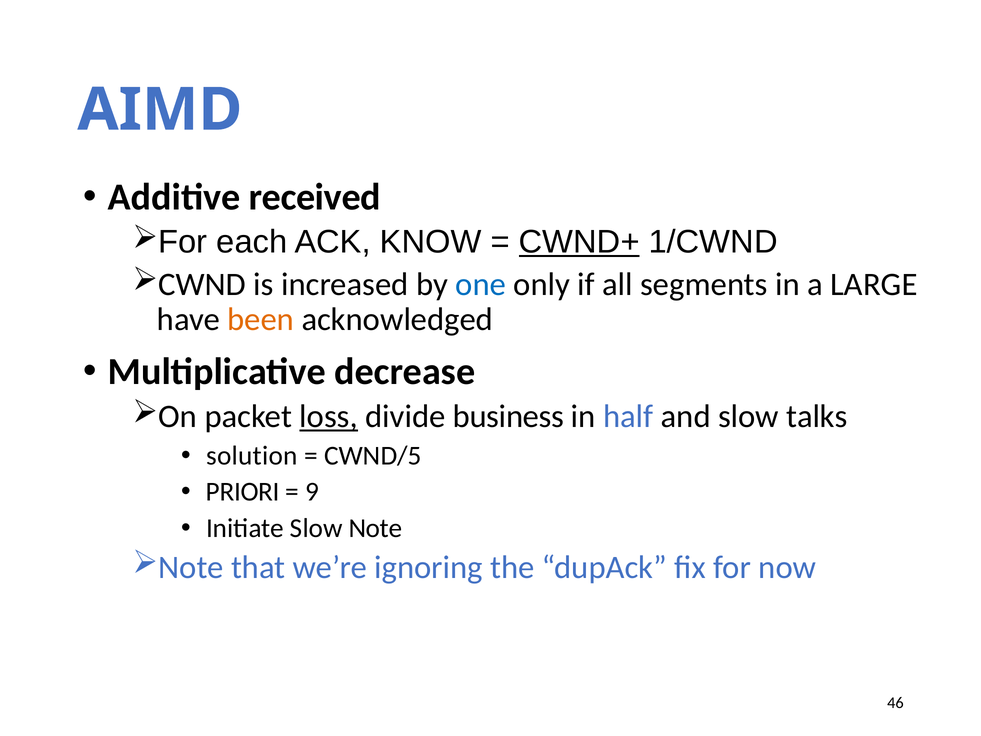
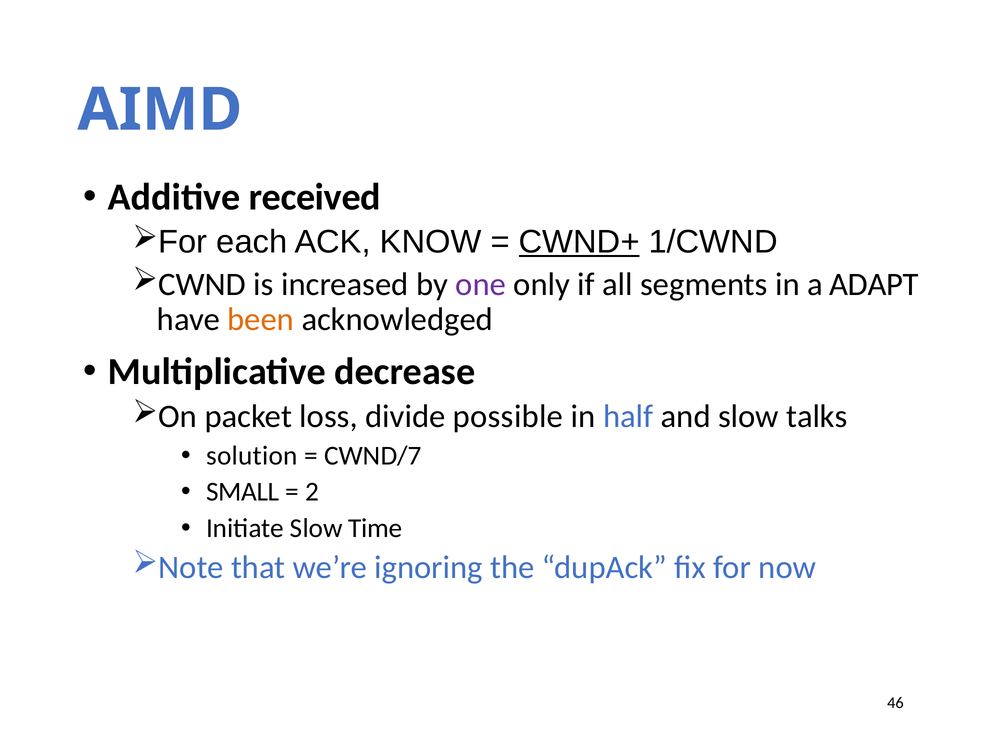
one colour: blue -> purple (481, 284)
LARGE: LARGE -> ADAPT (874, 284)
loss underline: present -> none (329, 416)
business: business -> possible (508, 416)
CWND/5: CWND/5 -> CWND/7 (373, 456)
PRIORI: PRIORI -> SMALL (243, 492)
9: 9 -> 2 (312, 492)
Slow Note: Note -> Time (375, 528)
